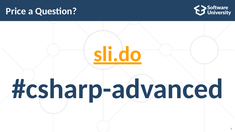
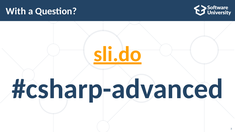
Price: Price -> With (16, 11)
